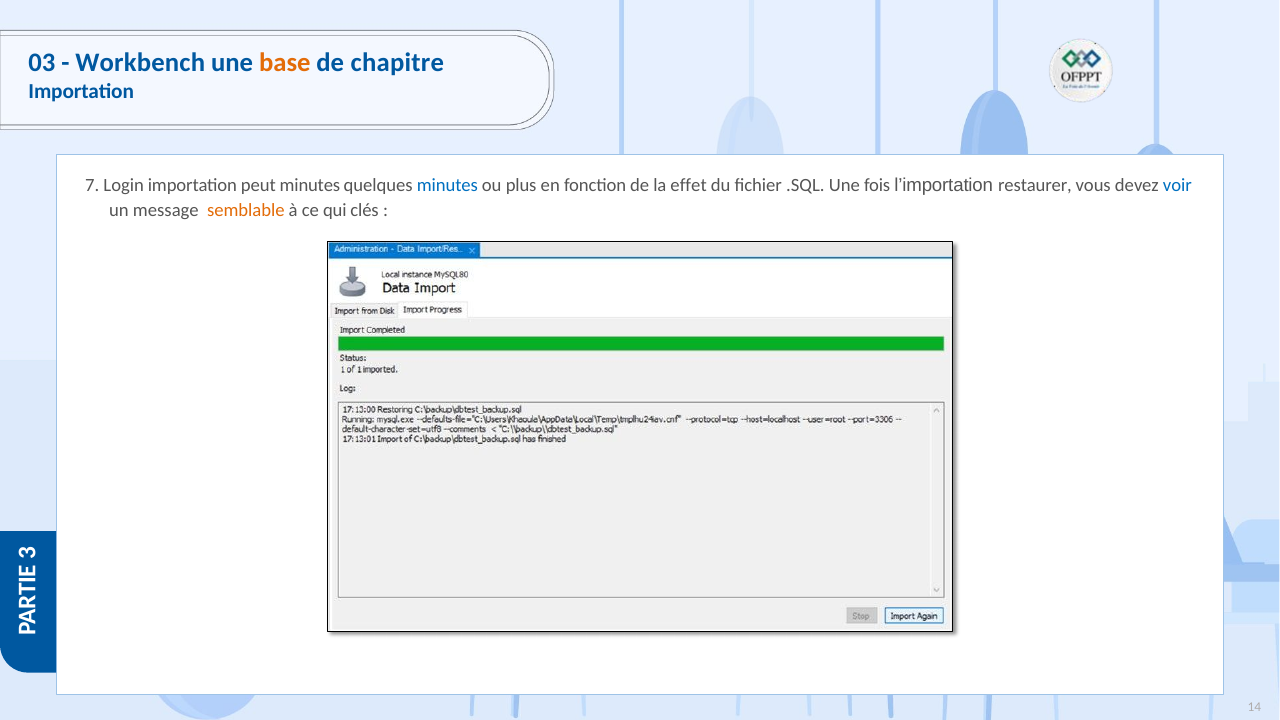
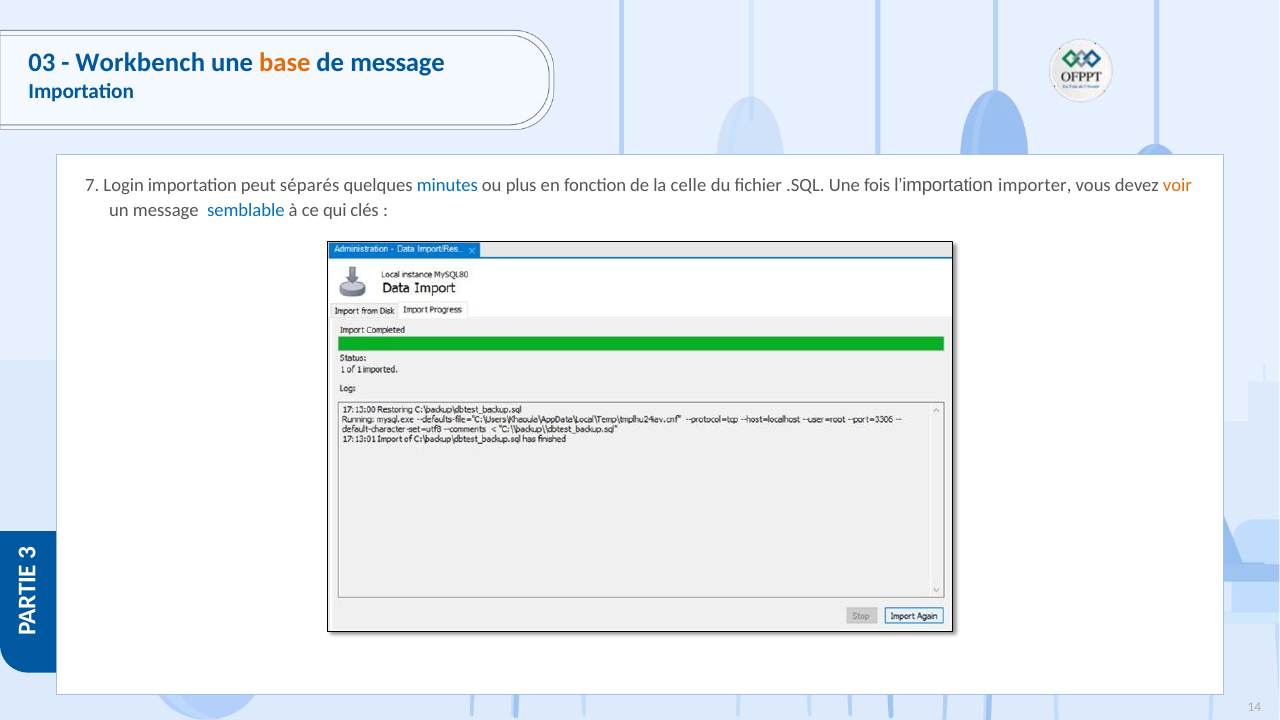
de chapitre: chapitre -> message (398, 62)
peut minutes: minutes -> séparés (310, 186)
effet: effet -> celle (689, 186)
restaurer: restaurer -> importer (1035, 186)
voir colour: blue -> orange (1177, 186)
semblable colour: orange -> blue (246, 210)
